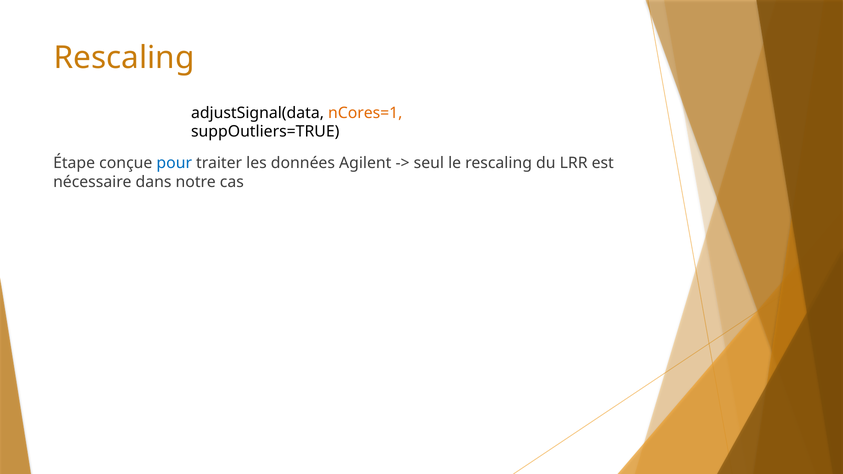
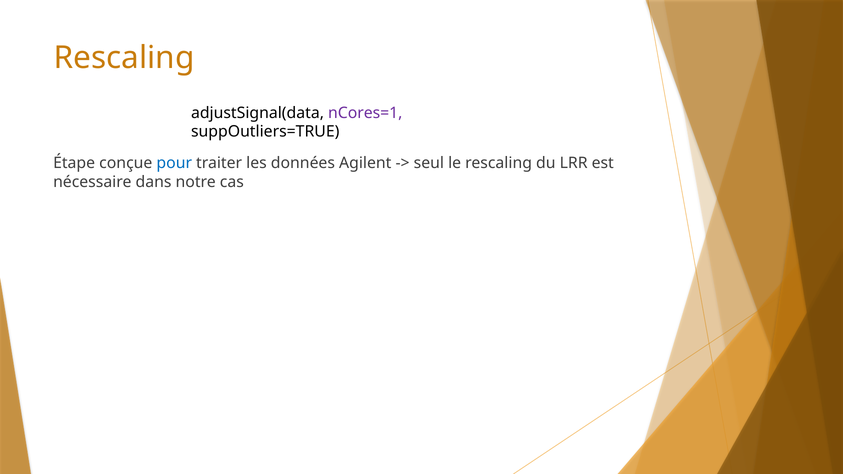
nCores=1 colour: orange -> purple (365, 113)
